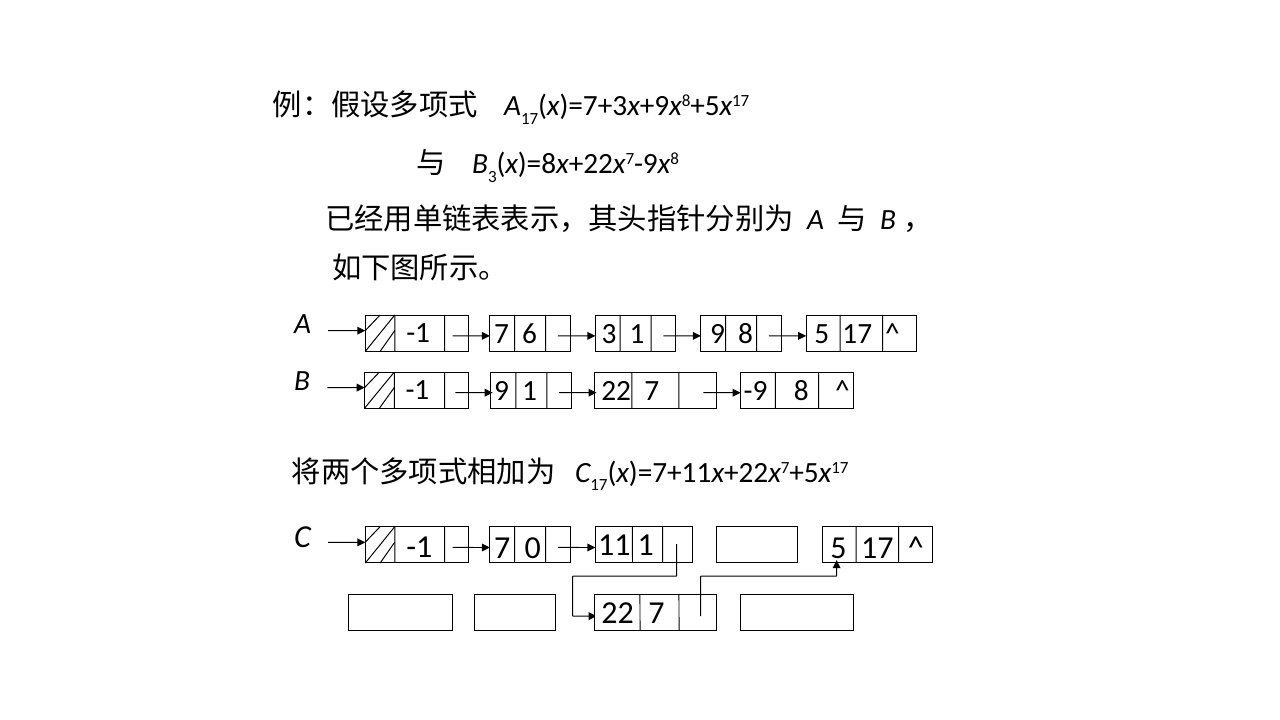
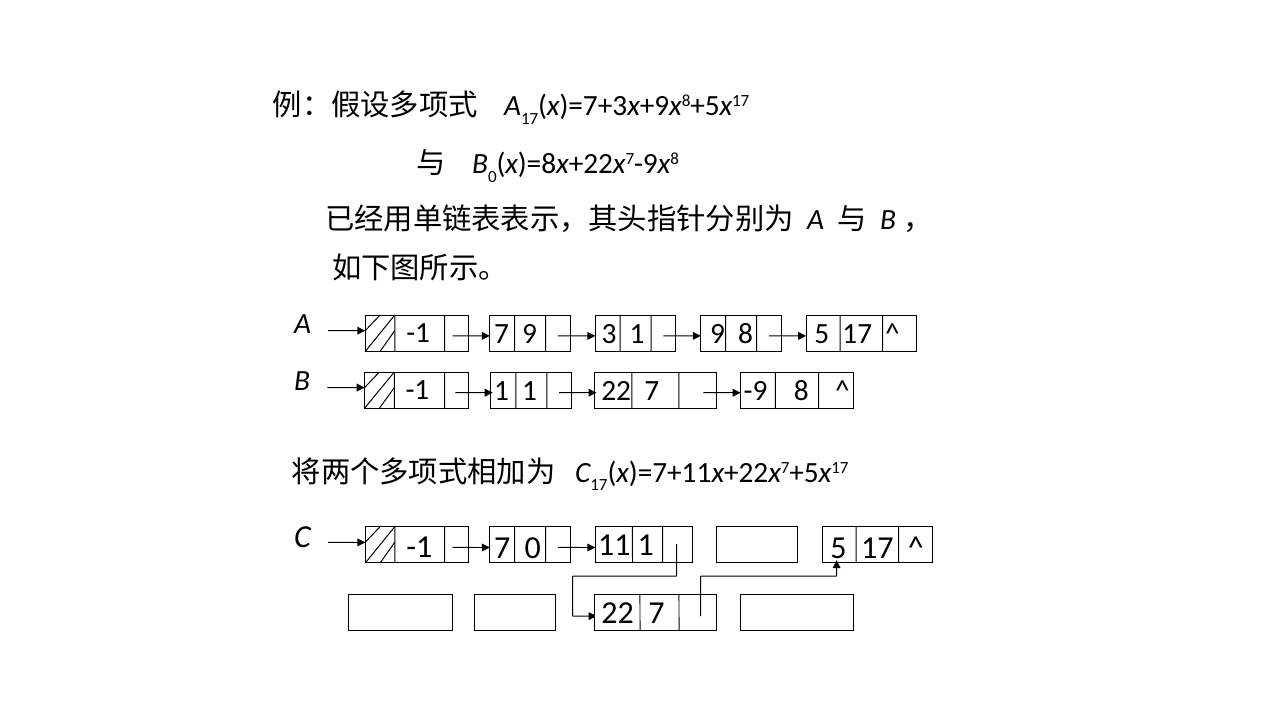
B 3: 3 -> 0 (492, 177)
7 6: 6 -> 9 (529, 334)
-1 9: 9 -> 1 (501, 391)
